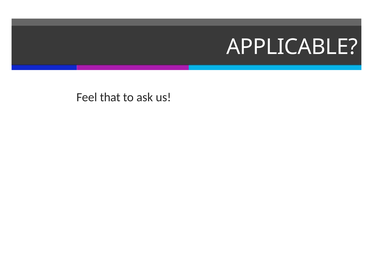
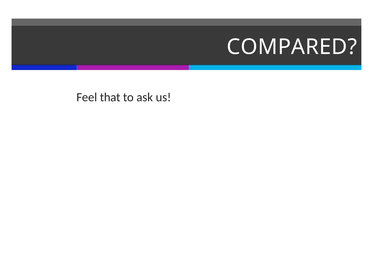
APPLICABLE: APPLICABLE -> COMPARED (292, 47)
